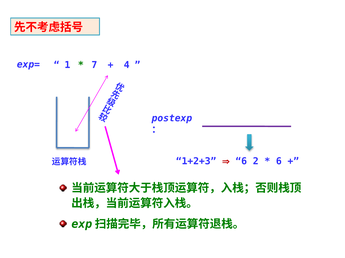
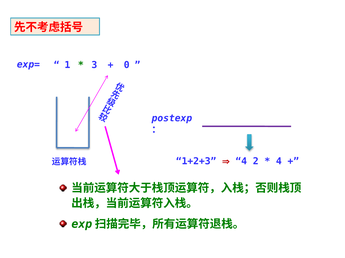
7: 7 -> 3 (94, 65)
4: 4 -> 0 (127, 65)
6: 6 -> 4 (241, 162)
6: 6 -> 4 (279, 162)
